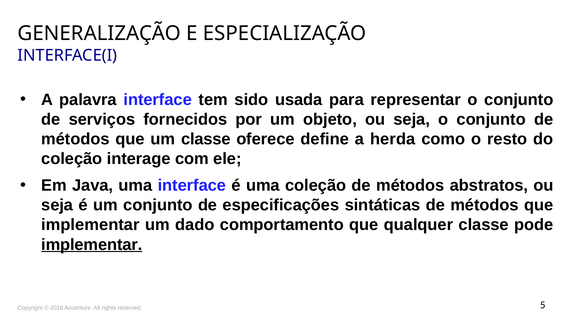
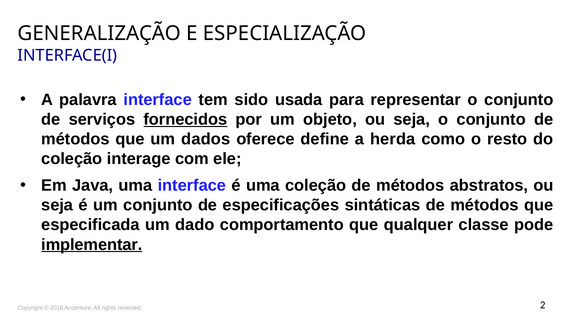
fornecidos underline: none -> present (185, 119)
um classe: classe -> dados (206, 139)
implementar: implementar -> especificada (90, 225)
5: 5 -> 2 (543, 305)
